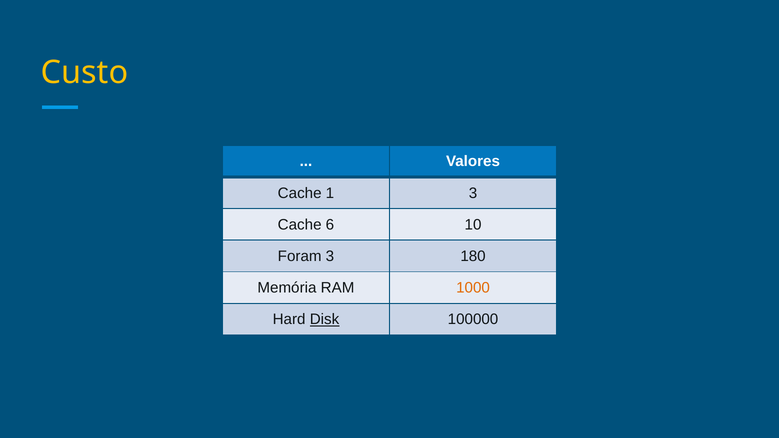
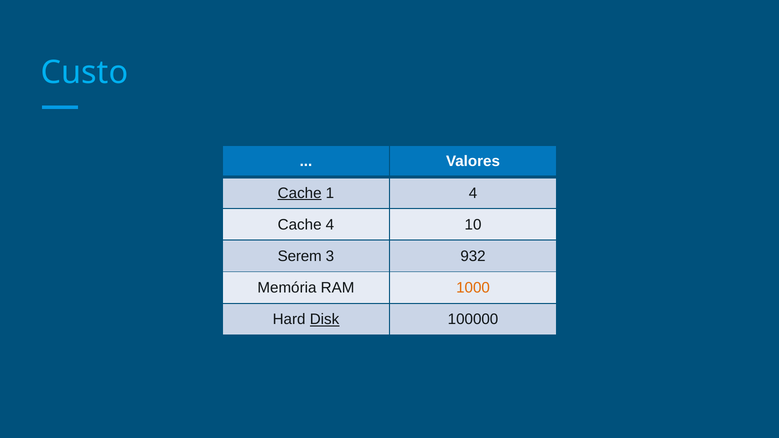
Custo colour: yellow -> light blue (85, 72)
Cache underline: none -> present (300, 193)
1 3: 3 -> 4 (473, 193)
Cache 6: 6 -> 4 (330, 225)
Foram: Foram -> Serem (300, 256)
180: 180 -> 932 (473, 256)
